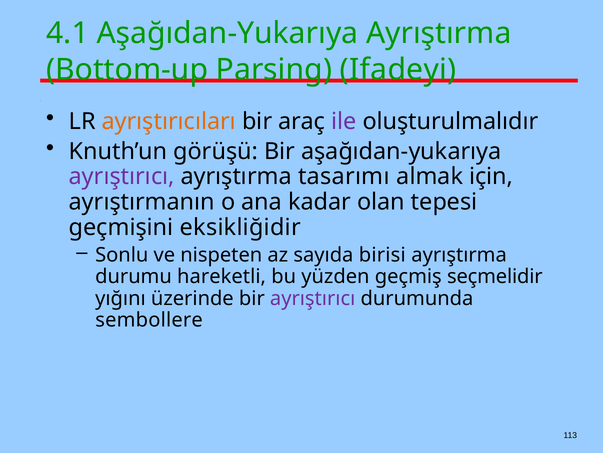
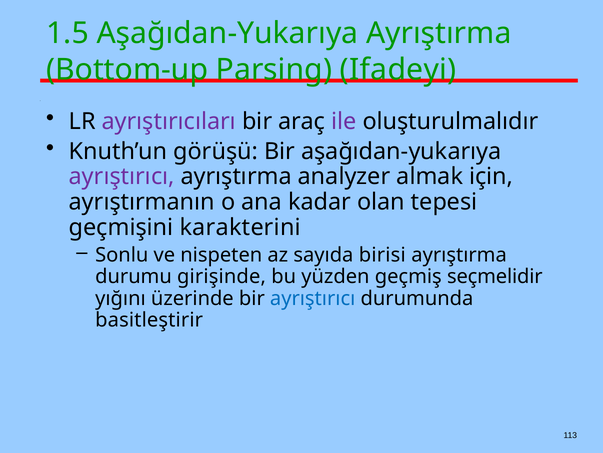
4.1: 4.1 -> 1.5 (67, 33)
ayrıştırıcıları colour: orange -> purple (169, 121)
tasarımı: tasarımı -> analyzer (344, 176)
eksikliğidir: eksikliğidir -> karakterini (240, 227)
hareketli: hareketli -> girişinde (221, 276)
ayrıştırıcı colour: purple -> blue (313, 298)
sembollere: sembollere -> basitleştirir (149, 320)
